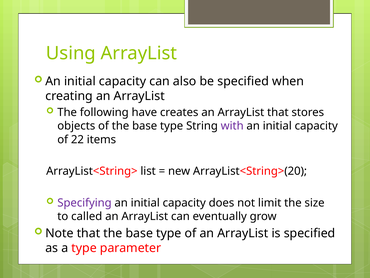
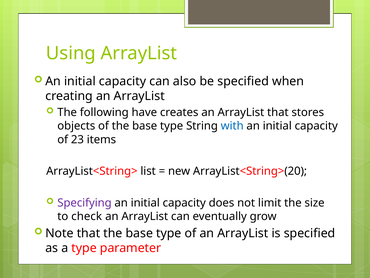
with colour: purple -> blue (232, 126)
22: 22 -> 23 (77, 139)
called: called -> check (87, 216)
